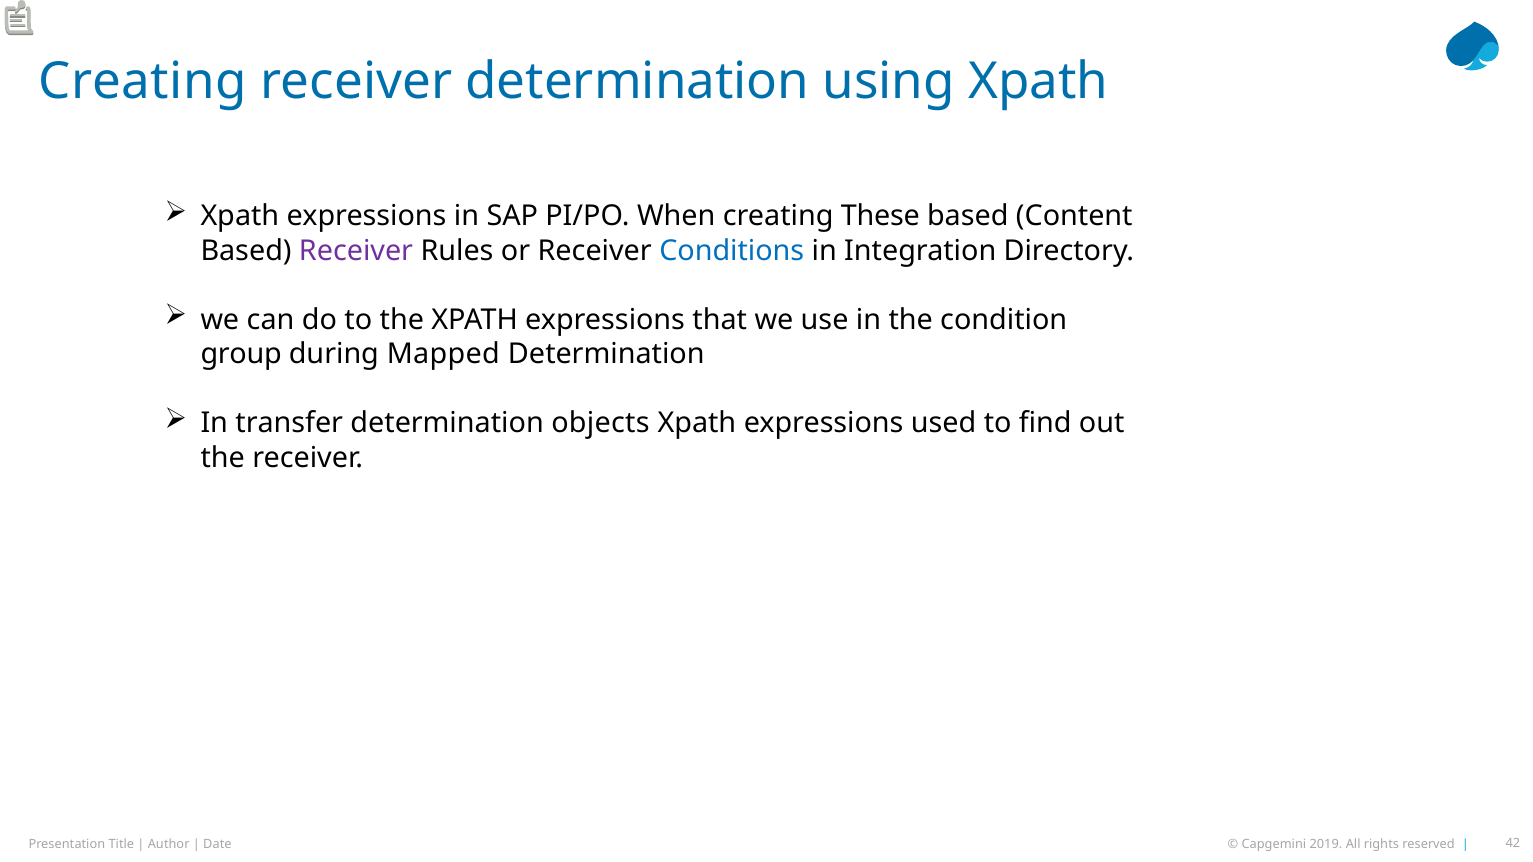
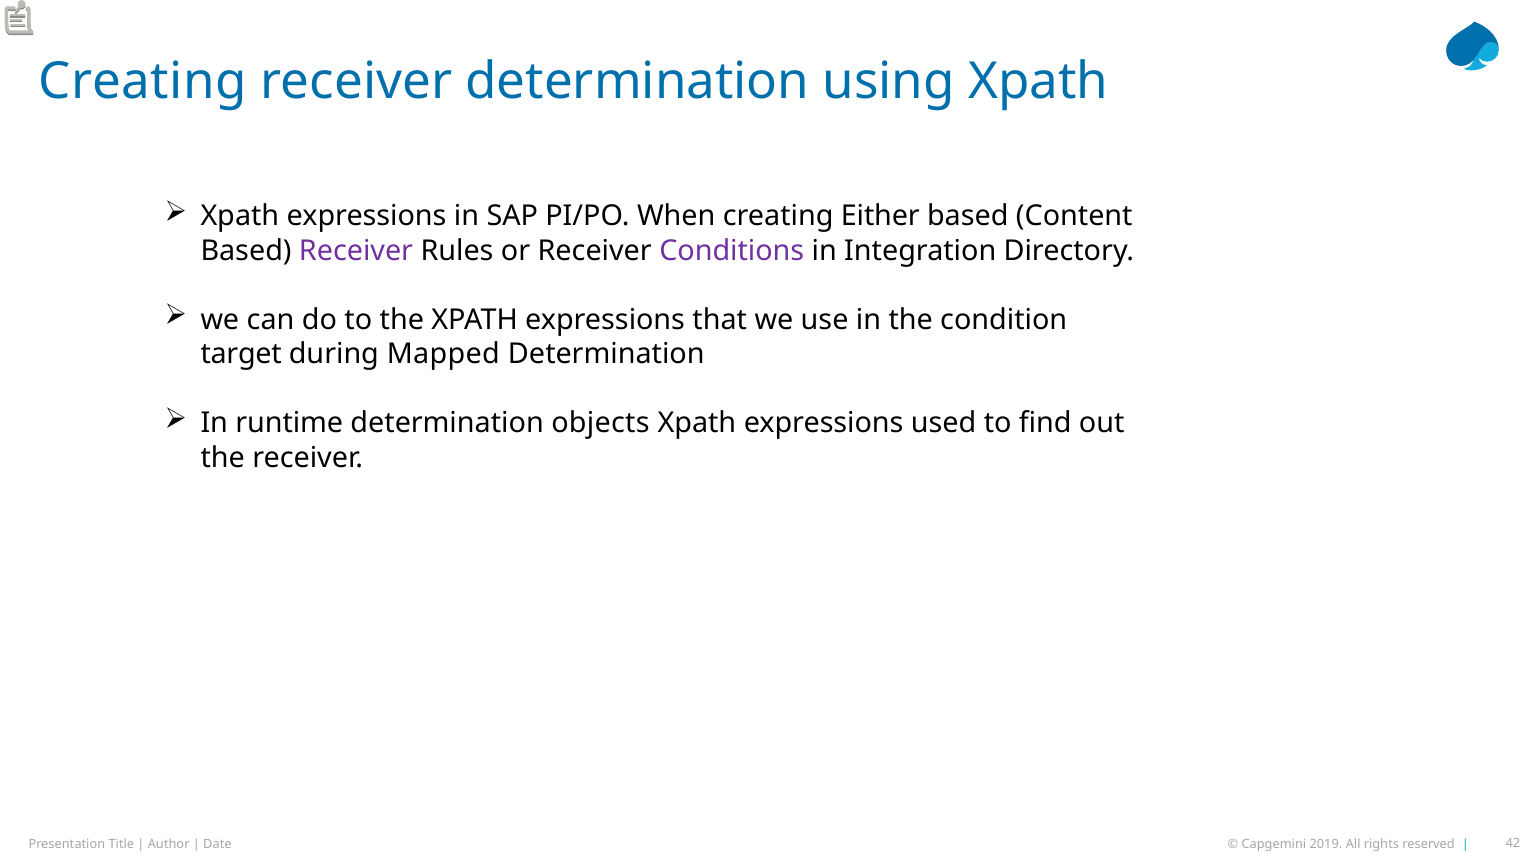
These: These -> Either (880, 216)
Conditions colour: blue -> purple (732, 251)
group: group -> target (241, 354)
transfer: transfer -> runtime (289, 423)
